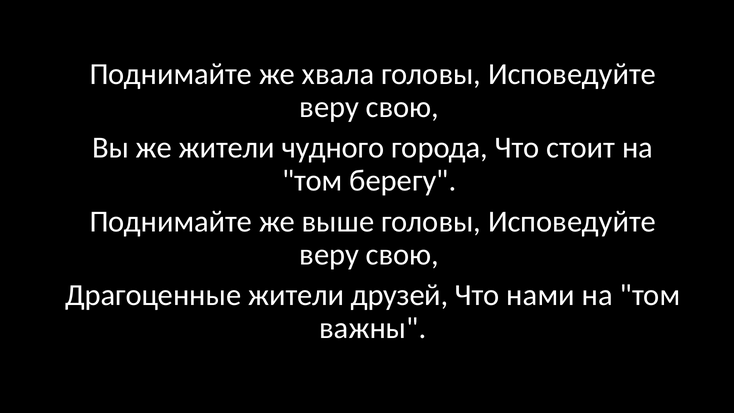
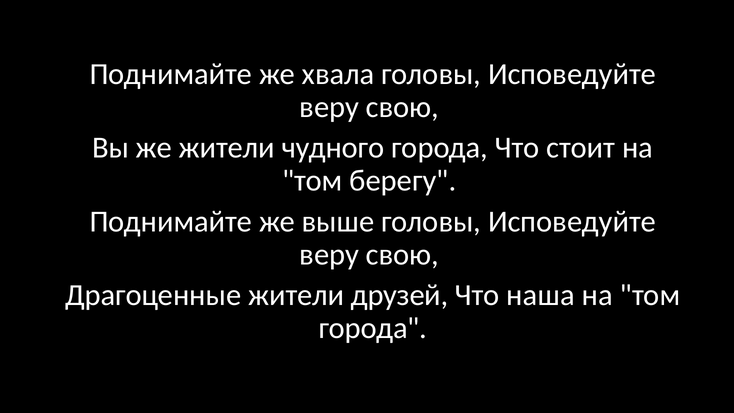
нами: нами -> наша (541, 295)
важны: важны -> города (373, 328)
